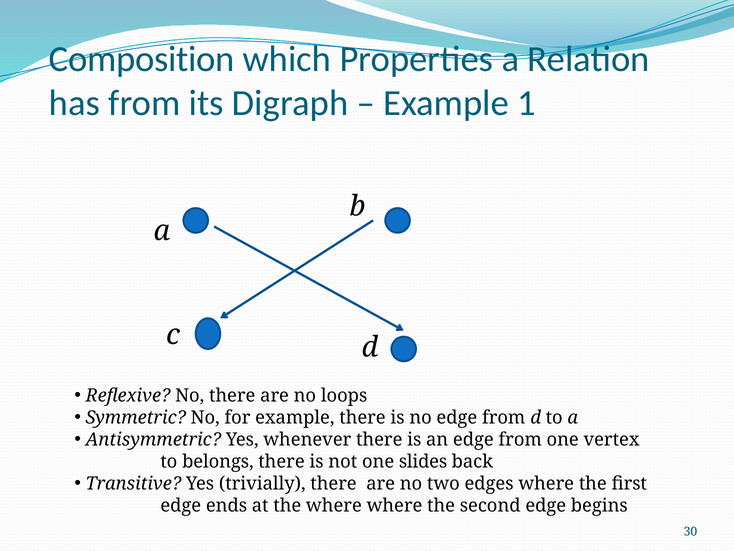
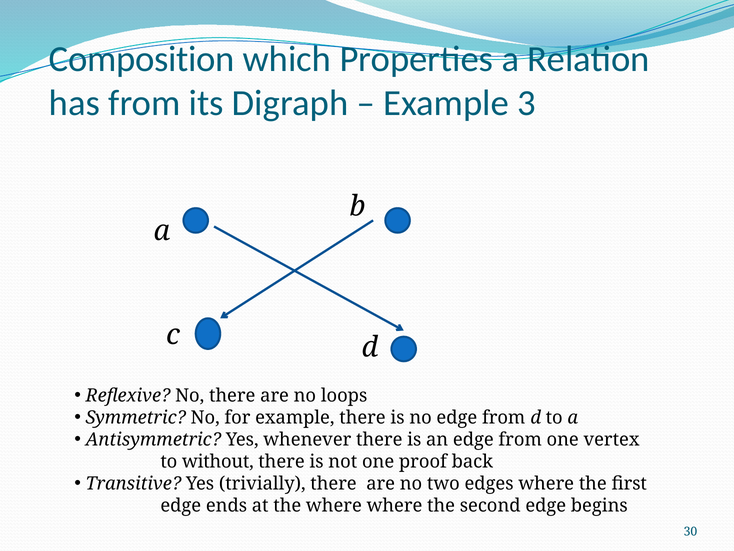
1: 1 -> 3 (527, 103)
belongs: belongs -> without (218, 461)
slides: slides -> proof (423, 461)
